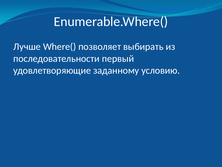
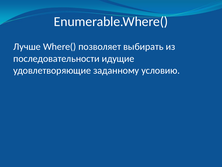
первый: первый -> идущие (118, 58)
